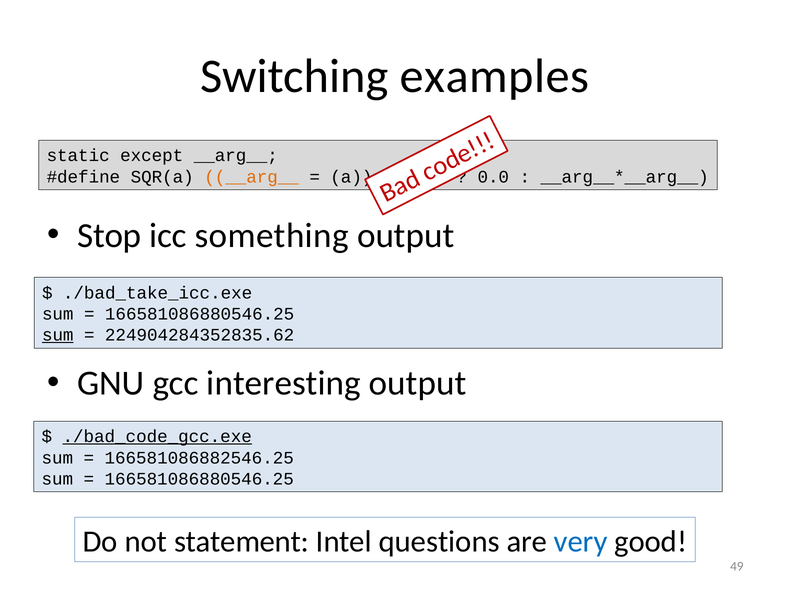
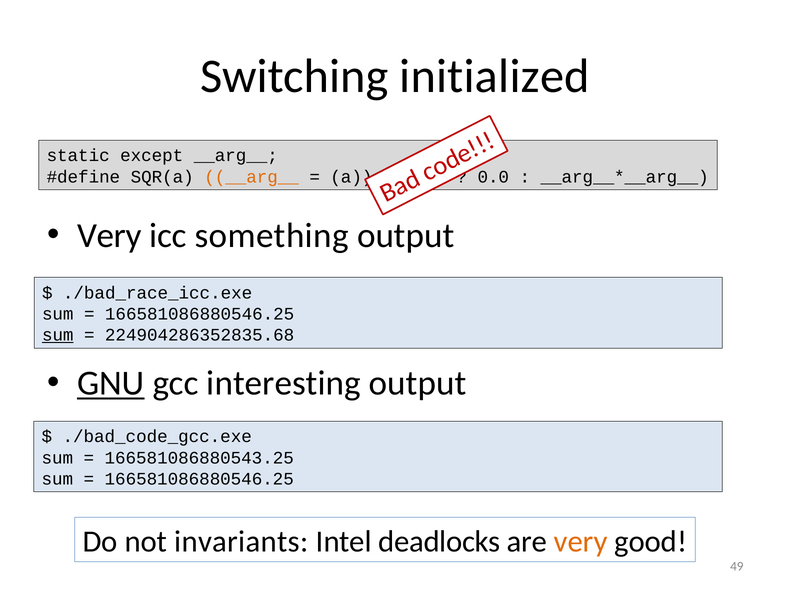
examples: examples -> initialized (494, 77)
Stop: Stop -> Very (109, 236)
./bad_take_icc.exe: ./bad_take_icc.exe -> ./bad_race_icc.exe (158, 293)
224904284352835.62: 224904284352835.62 -> 224904286352835.68 (200, 335)
GNU underline: none -> present (111, 383)
./bad_code_gcc.exe underline: present -> none (157, 437)
166581086882546.25: 166581086882546.25 -> 166581086880543.25 (199, 458)
statement: statement -> invariants (241, 542)
questions: questions -> deadlocks (439, 542)
very colour: blue -> orange (581, 542)
